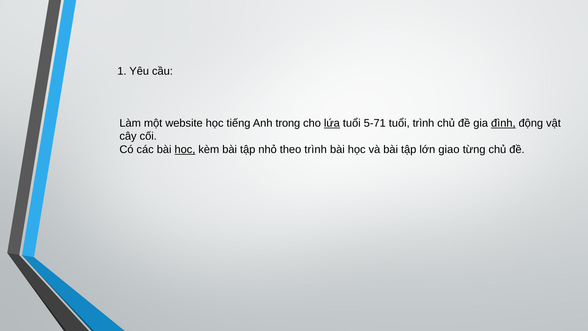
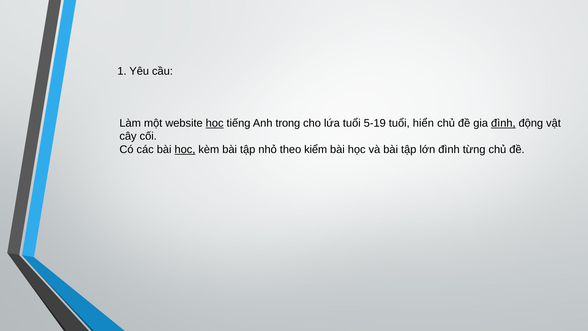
học underline: none -> present (215, 123)
lứa underline: present -> none (332, 123)
5-71: 5-71 -> 5-19 (375, 123)
tuổi trình: trình -> hiển (423, 123)
theo trình: trình -> kiểm (316, 149)
lớn giao: giao -> đình (449, 149)
